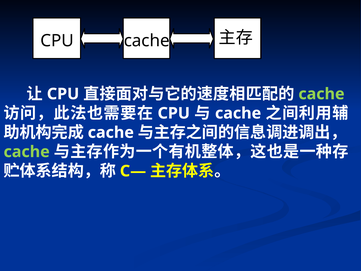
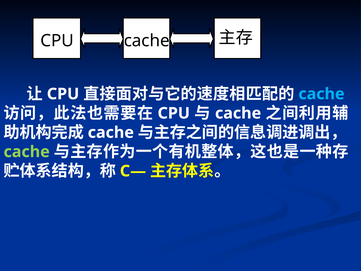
cache colour: light green -> light blue (321, 94)
